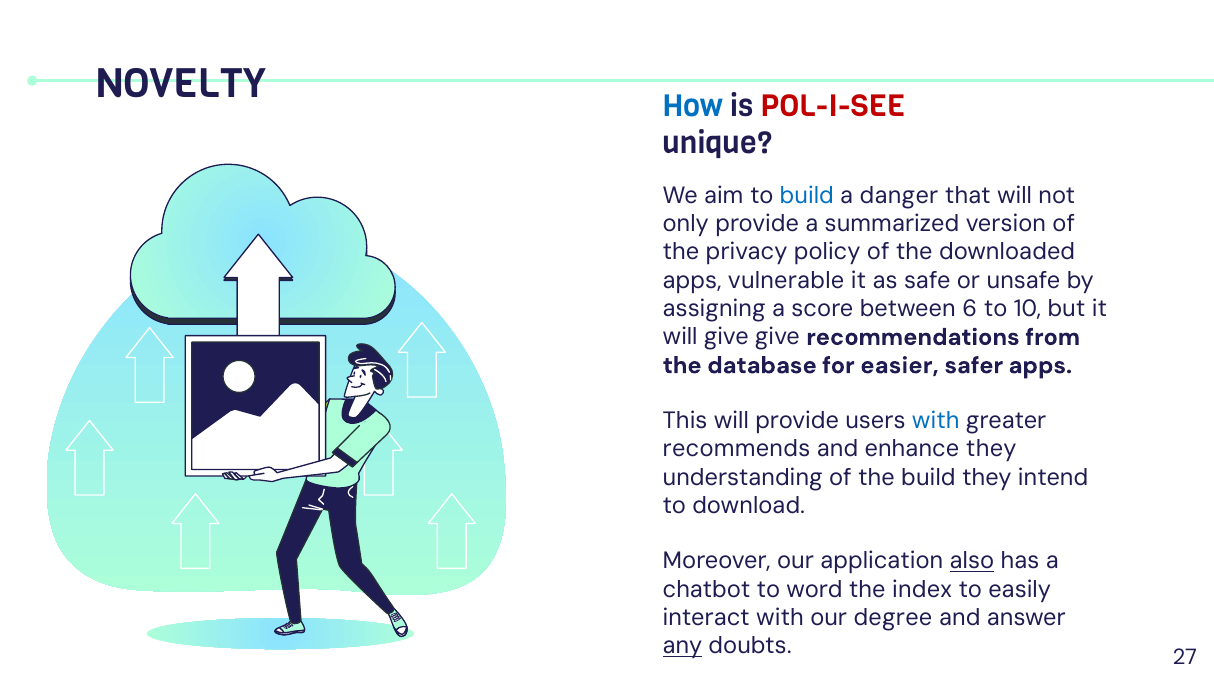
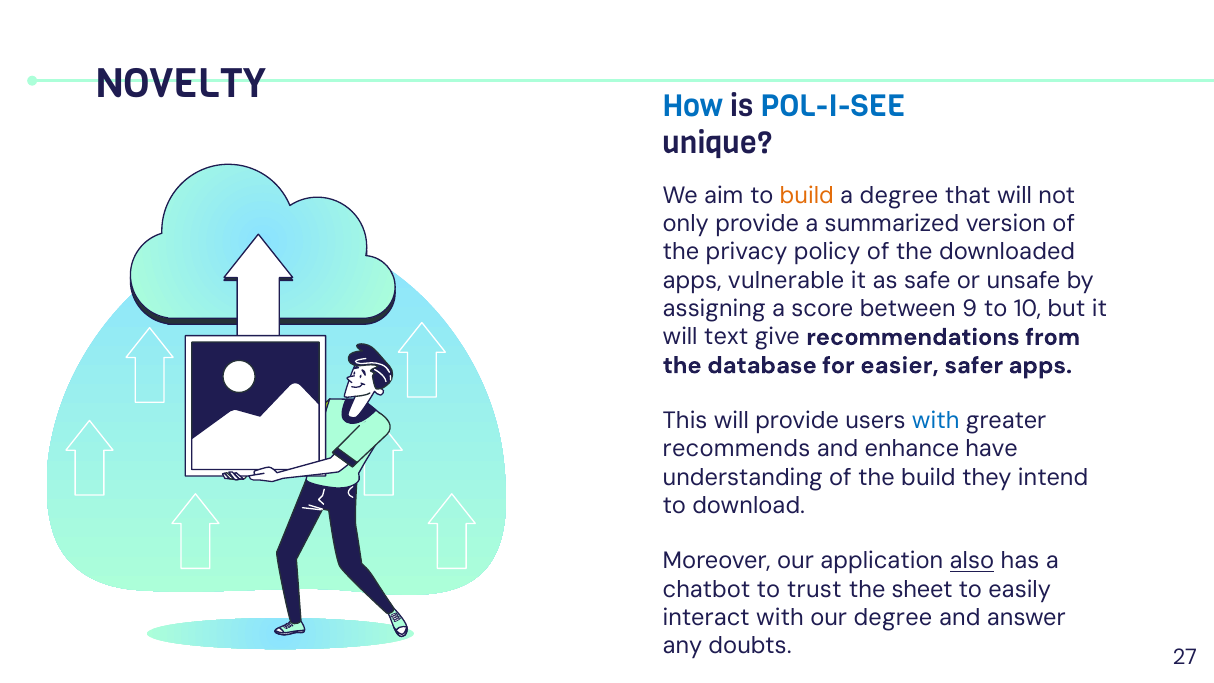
POL-I-SEE colour: red -> blue (833, 107)
build colour: blue -> orange (807, 195)
a danger: danger -> degree (899, 195)
6: 6 -> 9 (970, 309)
will give: give -> text (726, 337)
enhance they: they -> have (992, 449)
word: word -> trust (814, 589)
index: index -> sheet (922, 589)
any underline: present -> none (682, 646)
